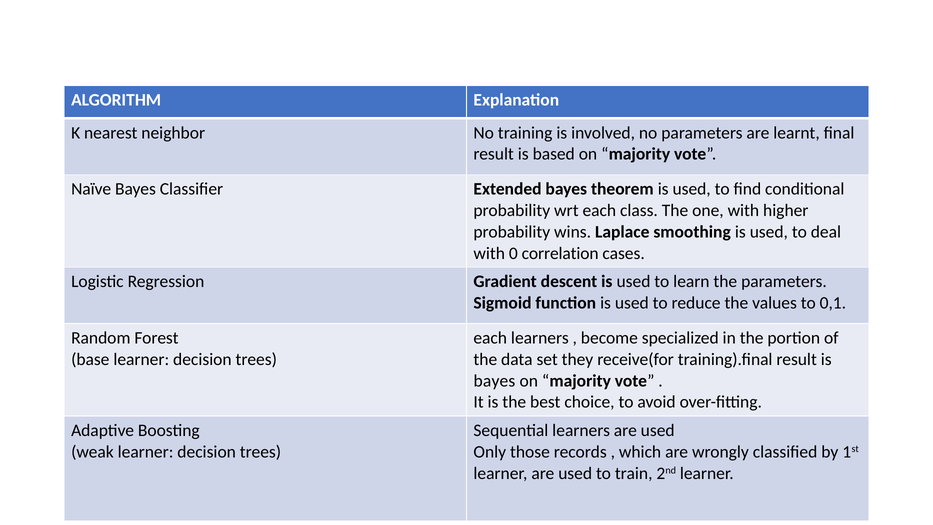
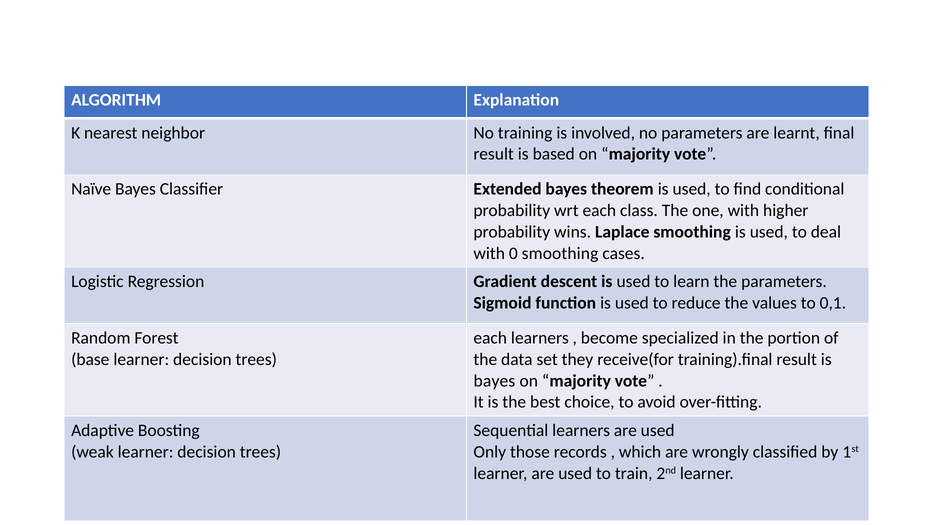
0 correlation: correlation -> smoothing (560, 253)
